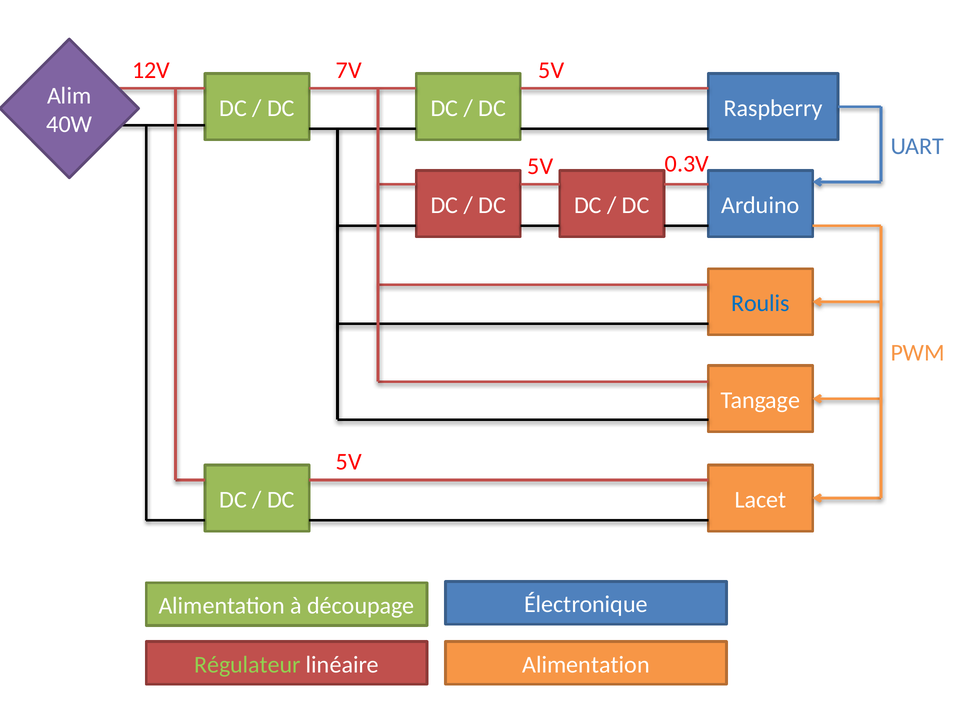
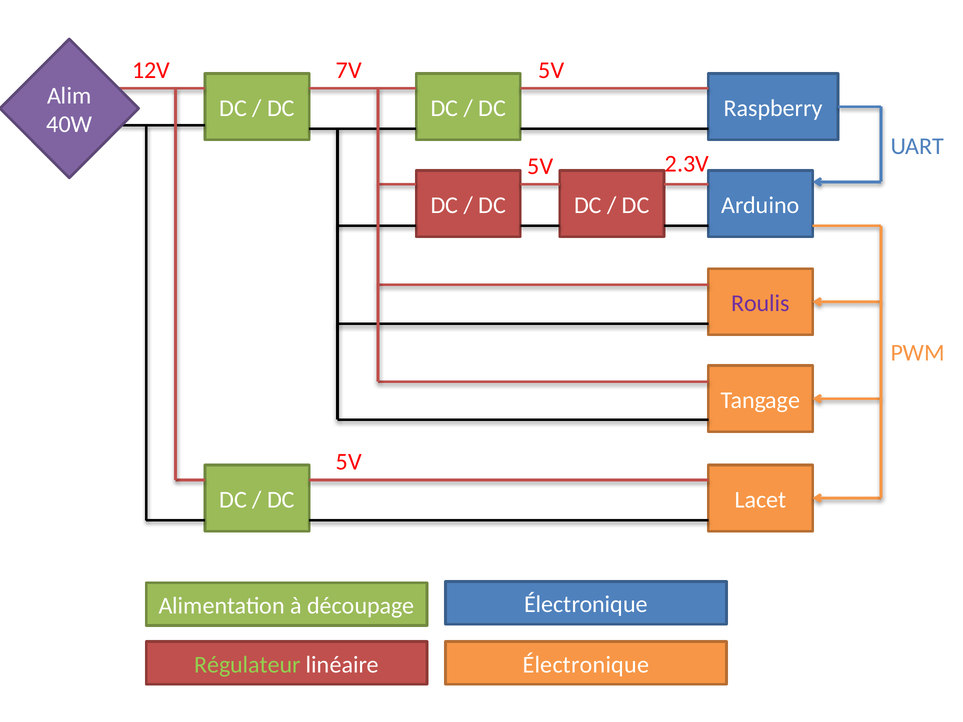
0.3V: 0.3V -> 2.3V (687, 164)
Roulis colour: blue -> purple (761, 304)
Alimentation: Alimentation -> Électronique (586, 665)
